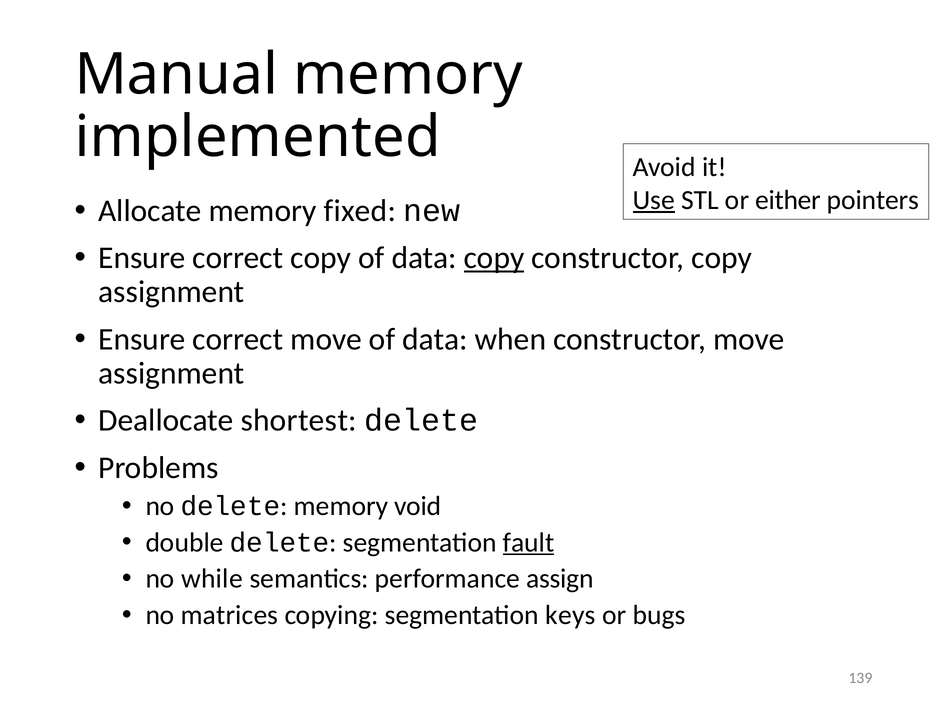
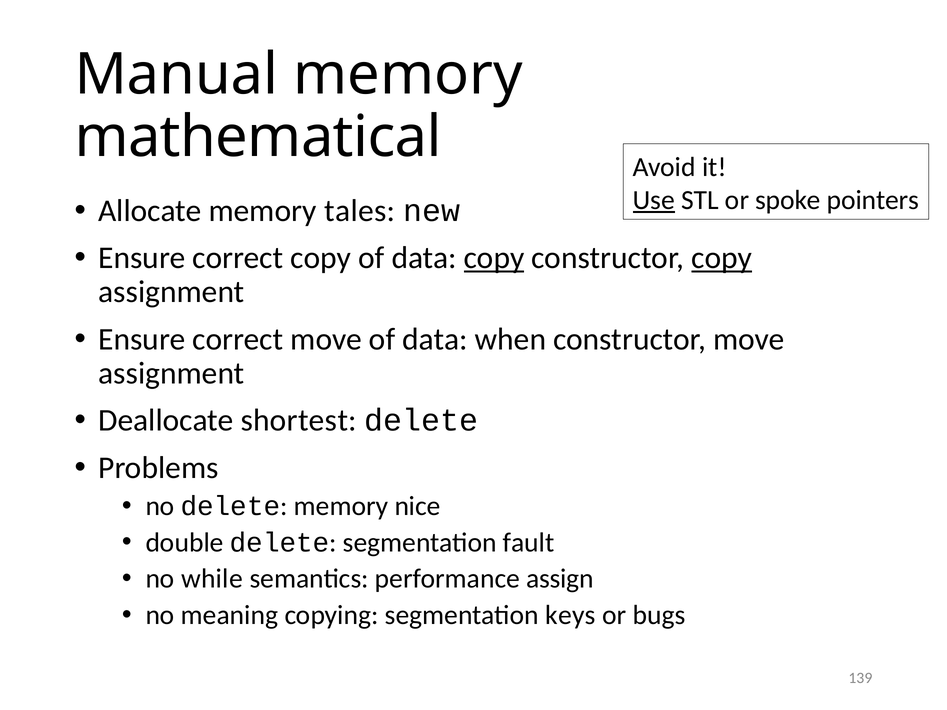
implemented: implemented -> mathematical (258, 137)
either: either -> spoke (788, 200)
fixed: fixed -> tales (360, 211)
copy underline: none -> present (722, 258)
void: void -> nice (418, 506)
fault underline: present -> none (529, 543)
matrices: matrices -> meaning (230, 615)
